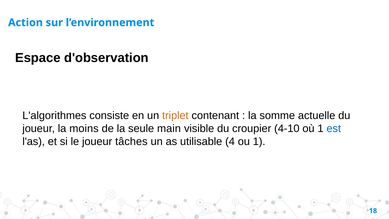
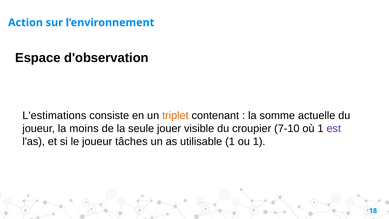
L'algorithmes: L'algorithmes -> L'estimations (54, 115)
main: main -> jouer (169, 128)
4-10: 4-10 -> 7-10 (287, 128)
est colour: blue -> purple (334, 128)
utilisable 4: 4 -> 1 (230, 141)
